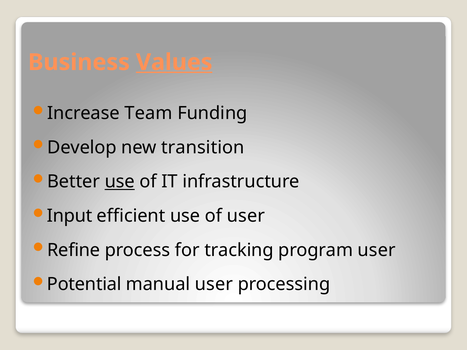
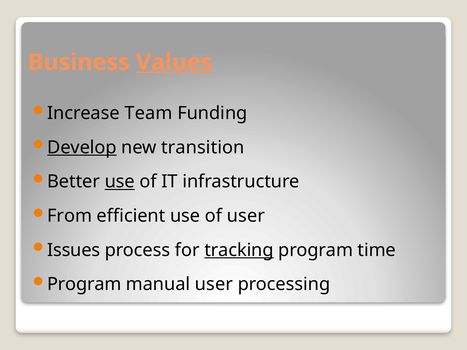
Develop underline: none -> present (82, 148)
Input: Input -> From (70, 216)
Refine: Refine -> Issues (74, 250)
tracking underline: none -> present (239, 250)
program user: user -> time (377, 250)
Potential: Potential -> Program (84, 284)
